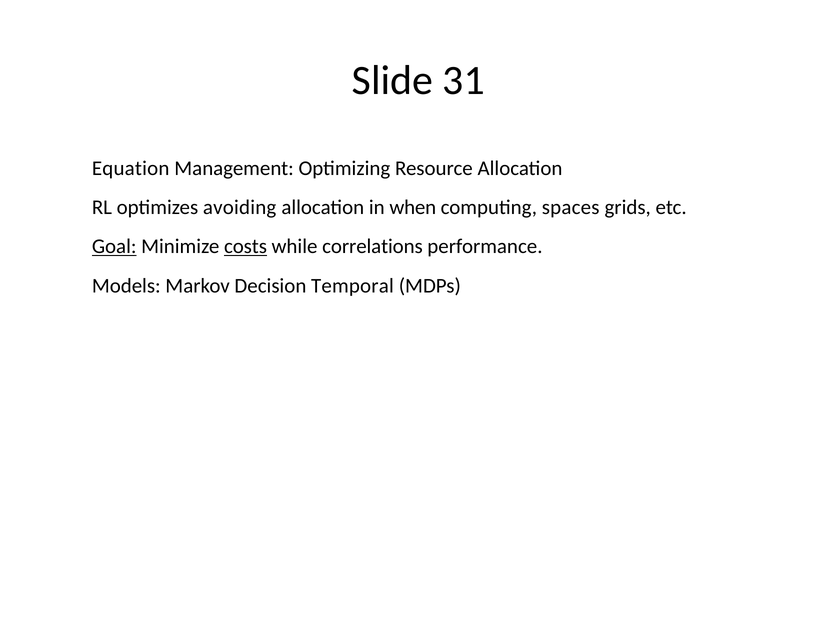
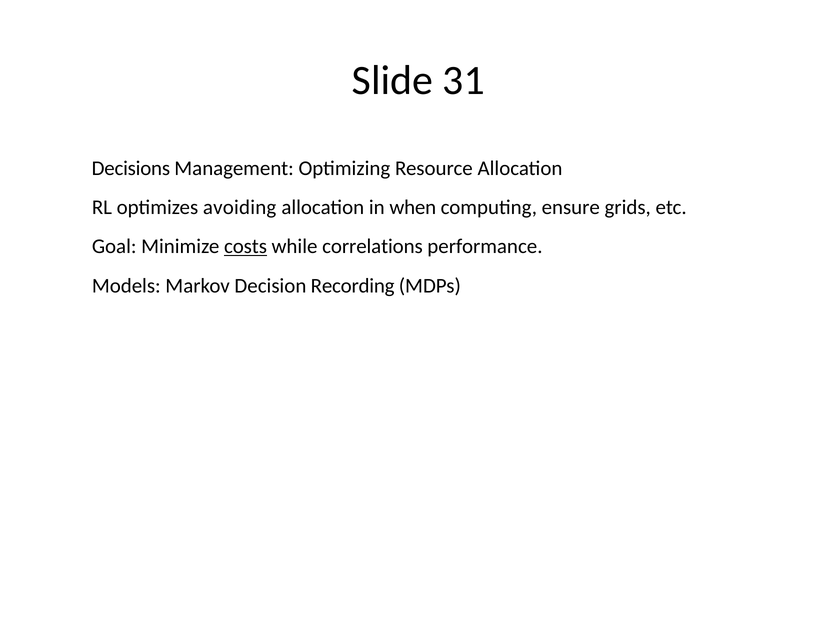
Equation: Equation -> Decisions (131, 169)
spaces: spaces -> ensure (571, 208)
Goal underline: present -> none (114, 247)
Temporal: Temporal -> Recording (353, 286)
